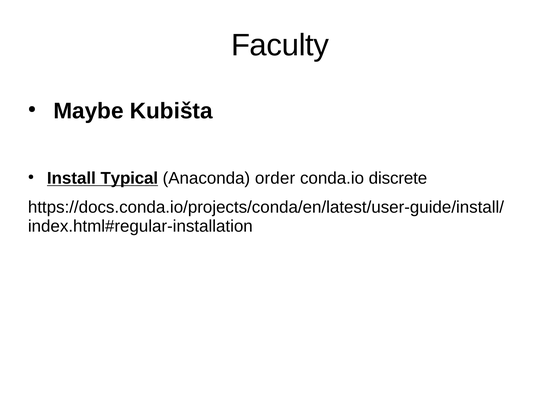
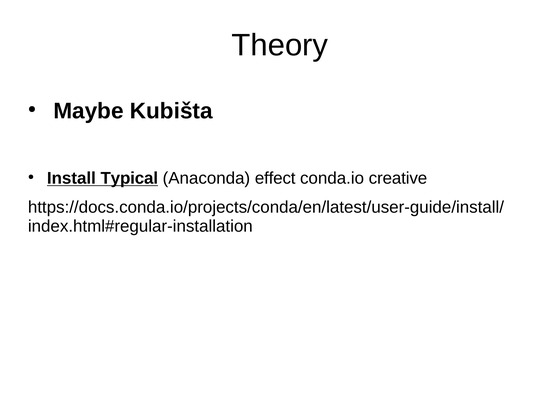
Faculty: Faculty -> Theory (280, 45)
order: order -> effect (275, 178)
discrete: discrete -> creative (398, 178)
